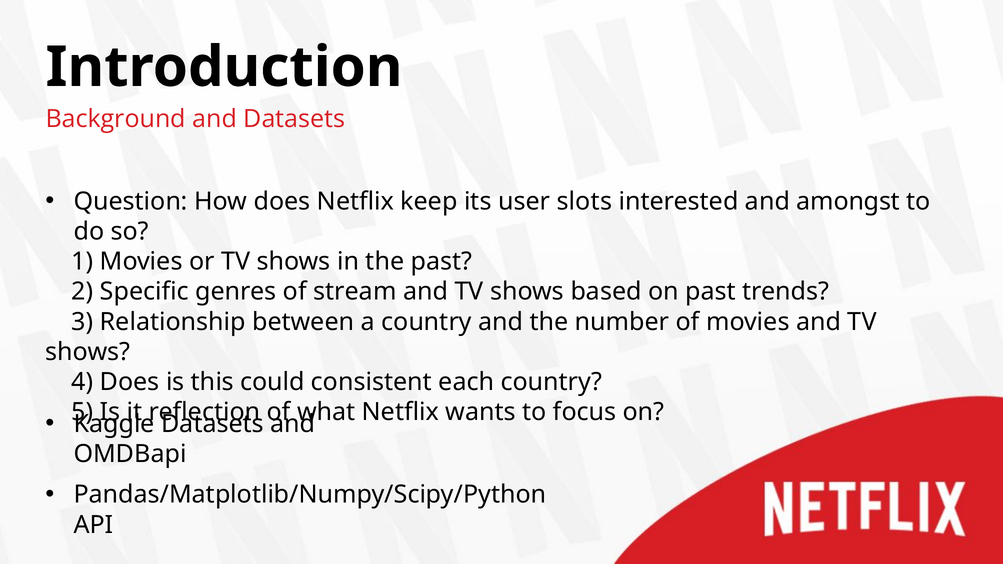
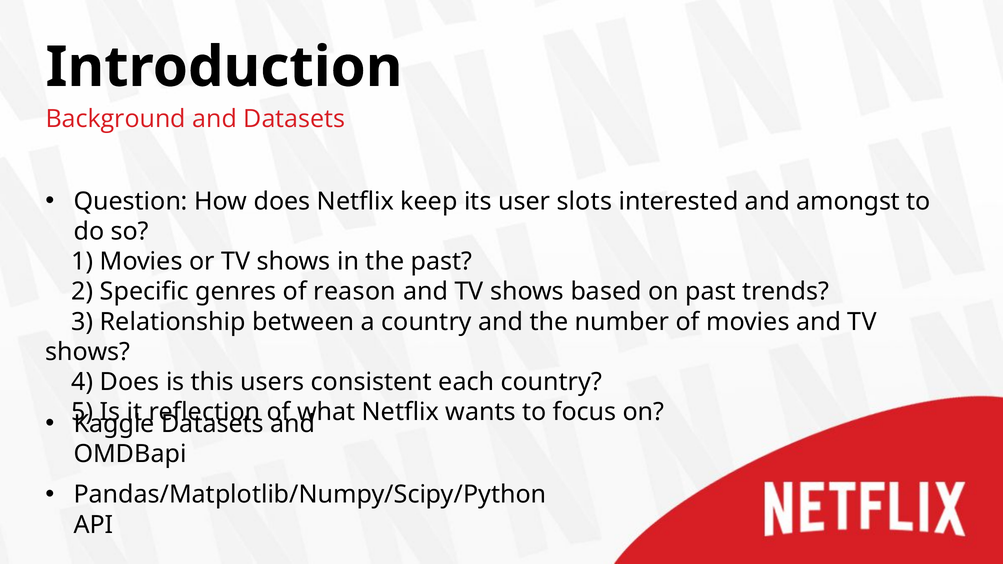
stream: stream -> reason (355, 292)
could: could -> users (272, 382)
